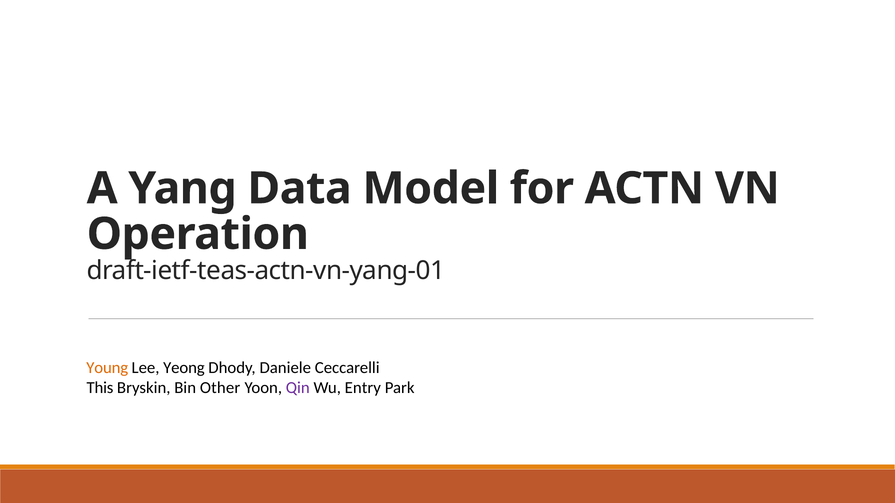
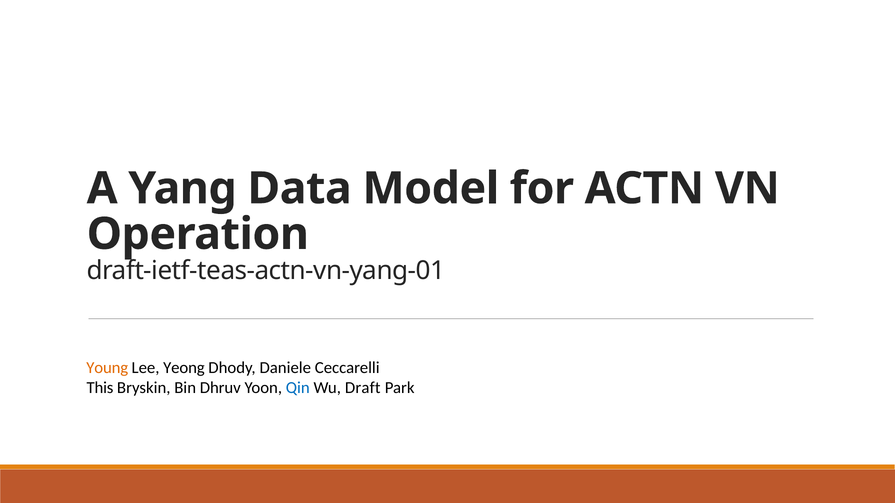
Other: Other -> Dhruv (220, 388)
Qin colour: purple -> blue (298, 388)
Entry: Entry -> Draft (363, 388)
